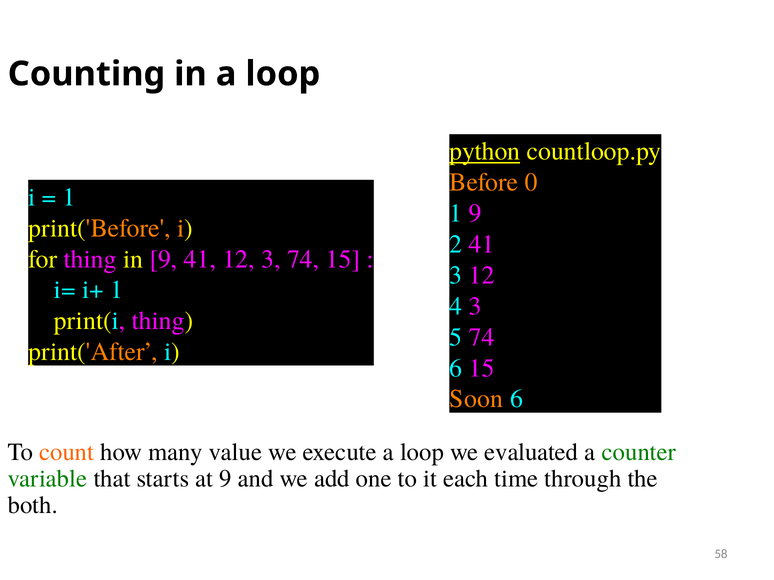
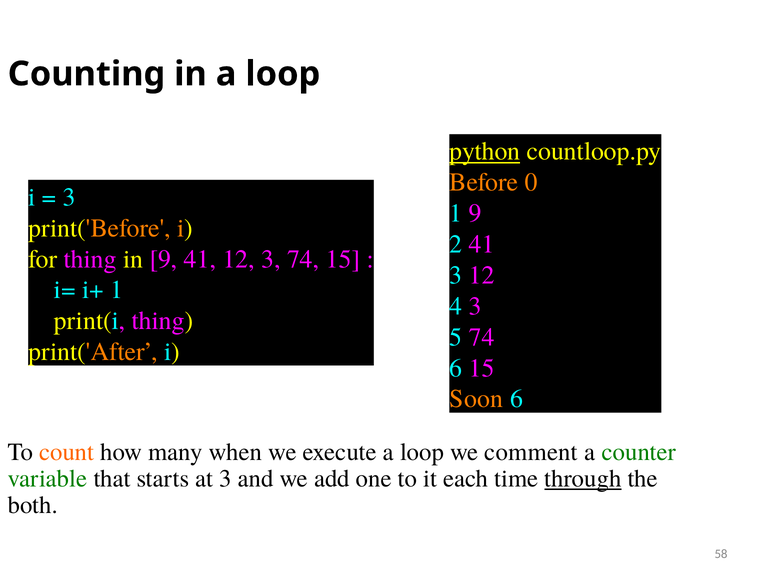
1: 1 -> 3 (69, 197)
value: value -> when (235, 452)
evaluated: evaluated -> comment (531, 452)
at 9: 9 -> 3 (225, 479)
through underline: none -> present (583, 479)
